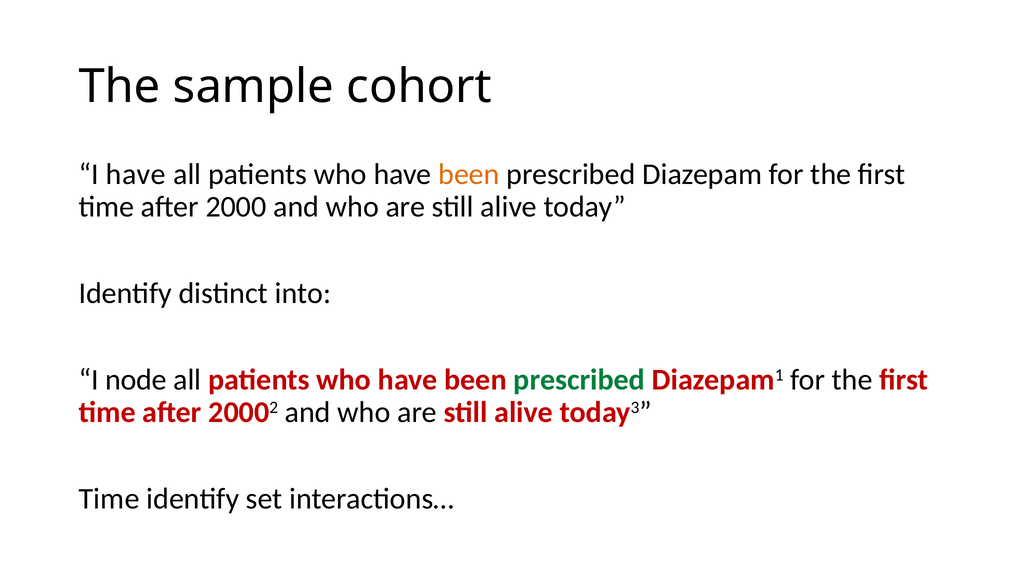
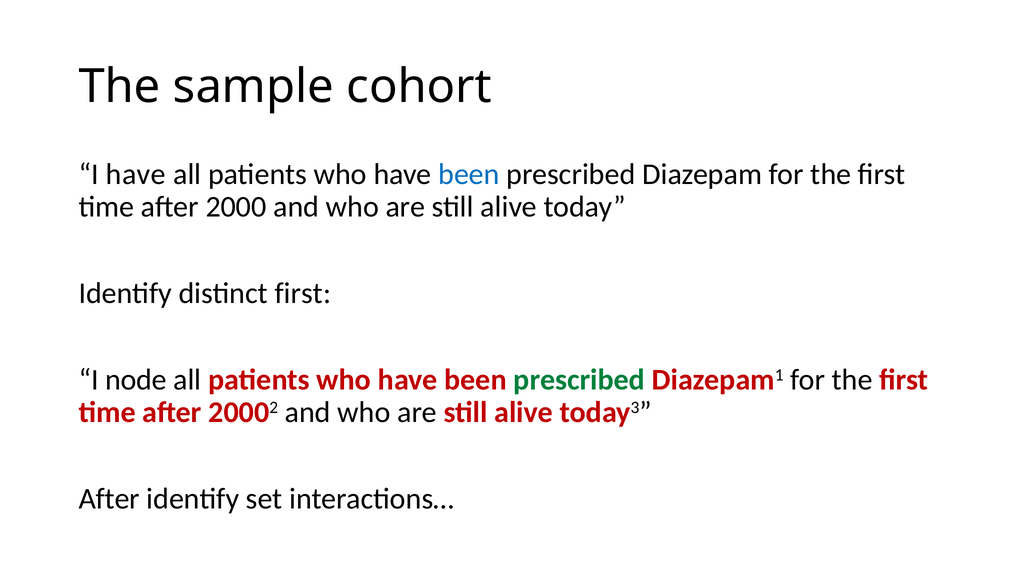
been colour: orange -> blue (469, 174)
distinct into: into -> first (303, 293)
Time: Time -> After (109, 499)
